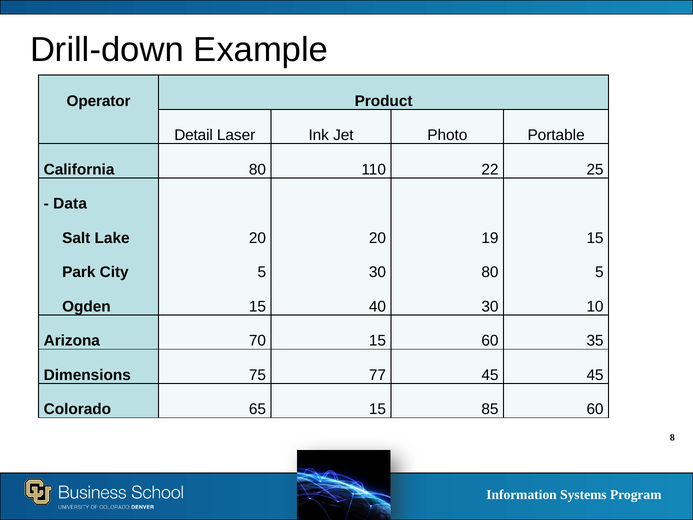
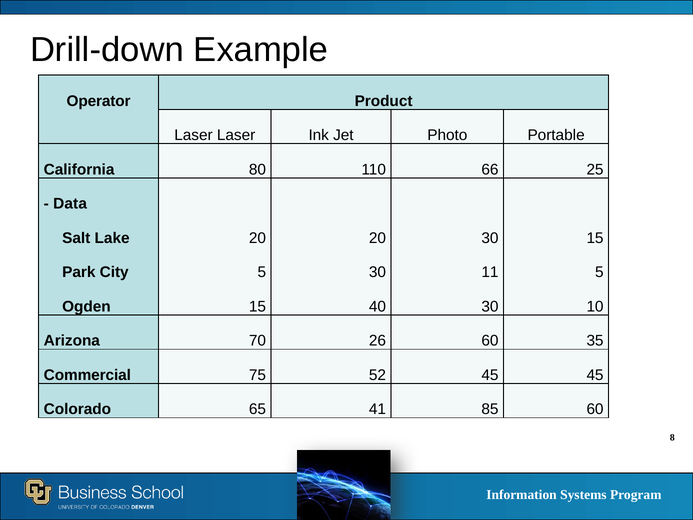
Detail: Detail -> Laser (193, 135)
22: 22 -> 66 (490, 169)
20 19: 19 -> 30 (490, 238)
30 80: 80 -> 11 (490, 272)
70 15: 15 -> 26 (378, 341)
Dimensions: Dimensions -> Commercial (87, 375)
77: 77 -> 52 (378, 375)
65 15: 15 -> 41 (378, 409)
